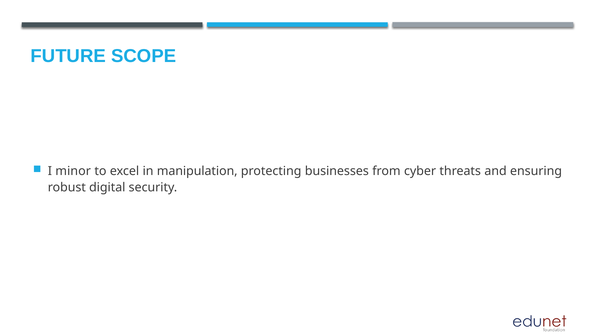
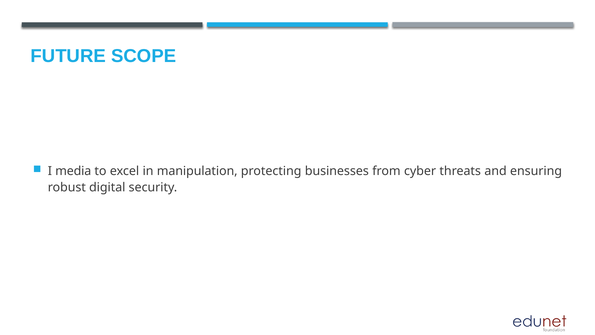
minor: minor -> media (73, 171)
